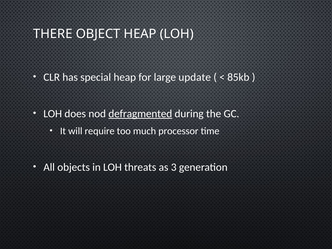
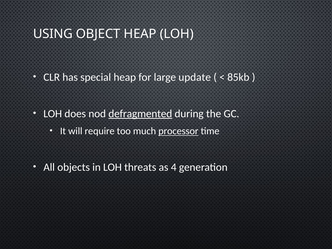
THERE: THERE -> USING (53, 34)
processor underline: none -> present (178, 131)
3: 3 -> 4 (174, 167)
